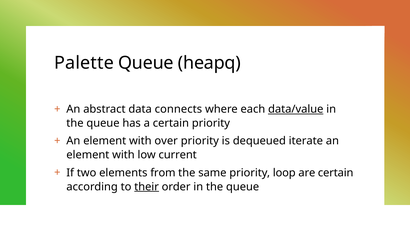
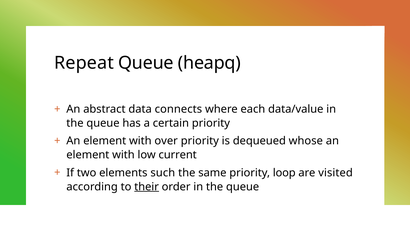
Palette: Palette -> Repeat (84, 63)
data/value underline: present -> none (296, 110)
iterate: iterate -> whose (306, 141)
from: from -> such (163, 173)
are certain: certain -> visited (336, 173)
